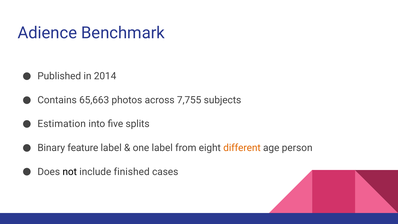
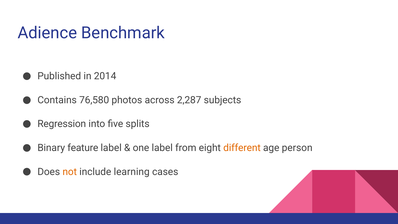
65,663: 65,663 -> 76,580 (94, 100)
7,755: 7,755 -> 2,287 (189, 100)
Estimation: Estimation -> Regression (62, 124)
not colour: black -> orange (70, 172)
finished: finished -> learning (132, 172)
